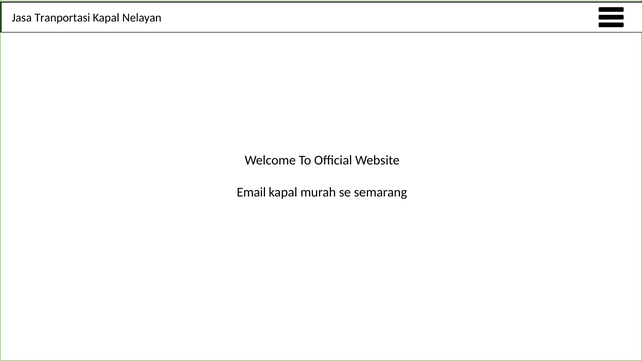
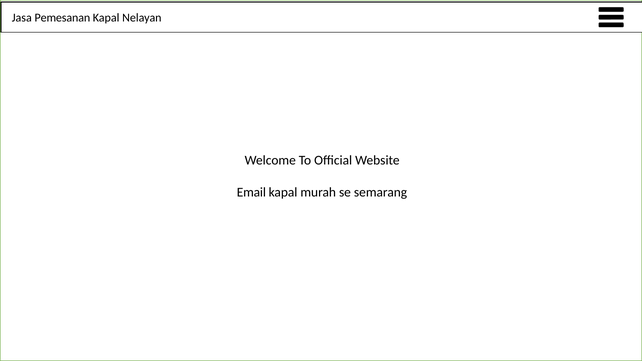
Tranportasi: Tranportasi -> Pemesanan (62, 18)
